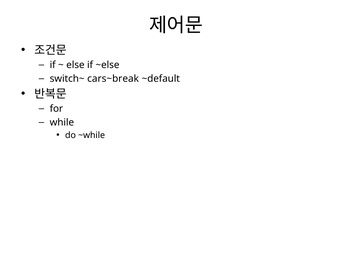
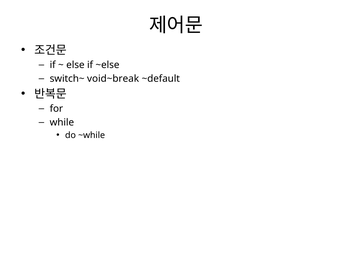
cars~break: cars~break -> void~break (113, 79)
